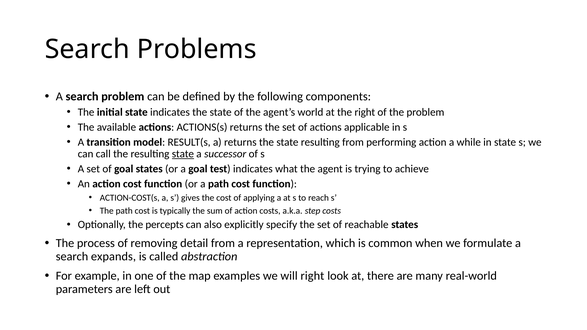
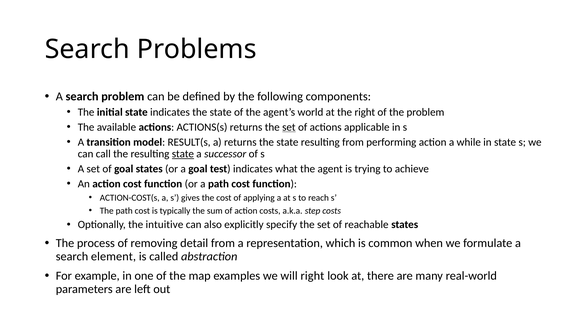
set underline: none -> present (289, 127)
percepts: percepts -> intuitive (164, 225)
expands: expands -> element (113, 257)
